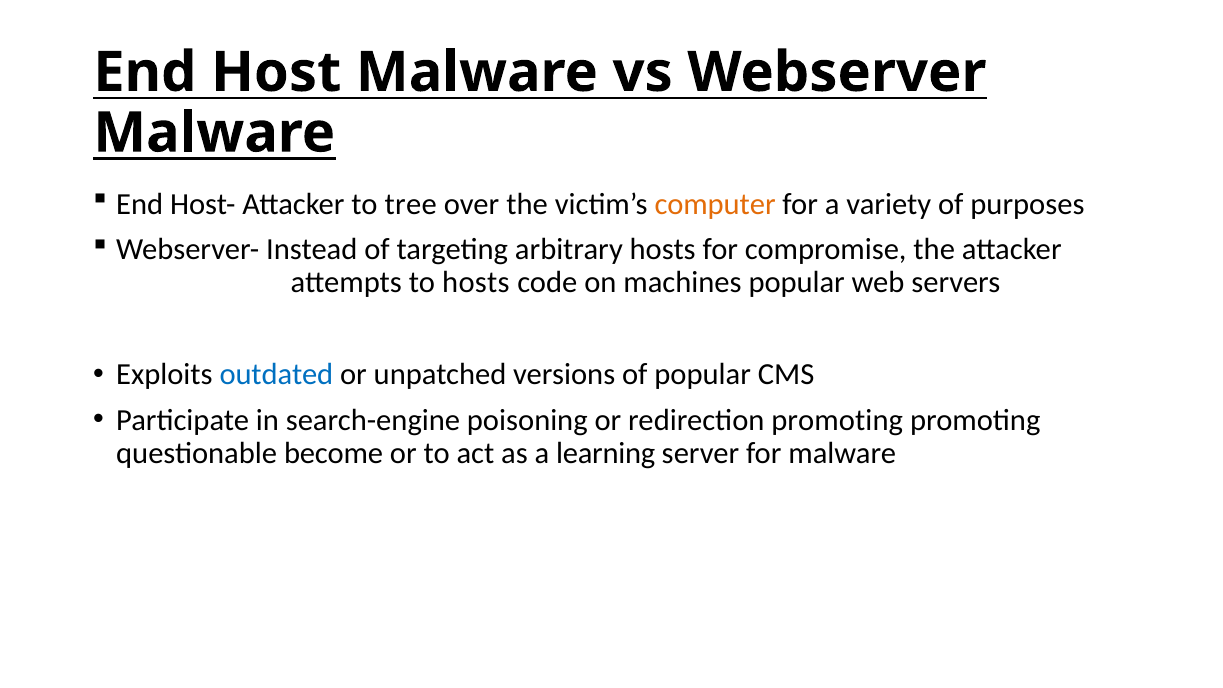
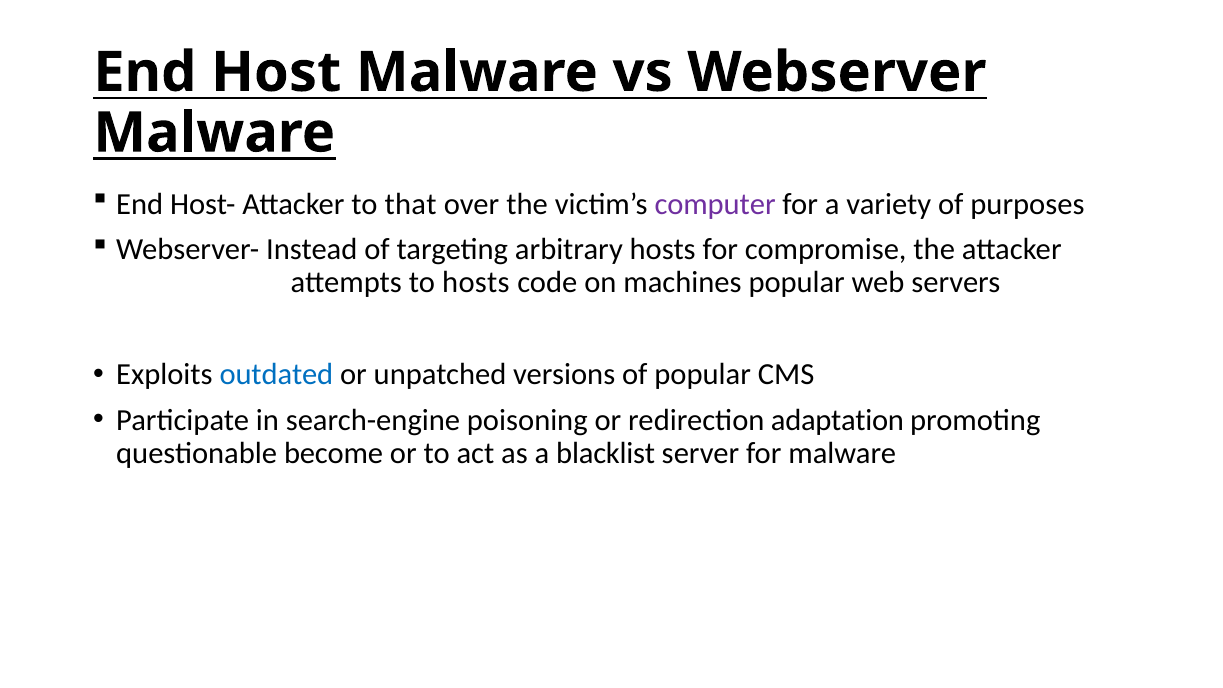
tree: tree -> that (411, 204)
computer colour: orange -> purple (715, 204)
redirection promoting: promoting -> adaptation (837, 420)
learning: learning -> blacklist (606, 453)
